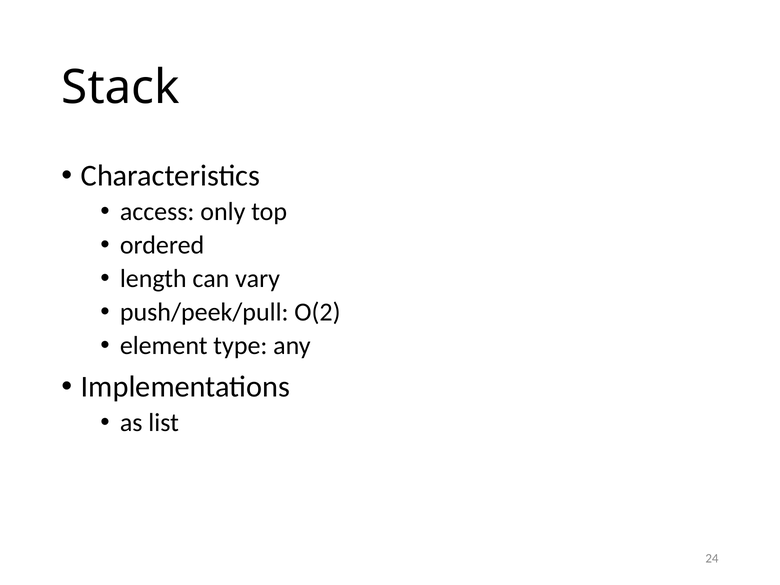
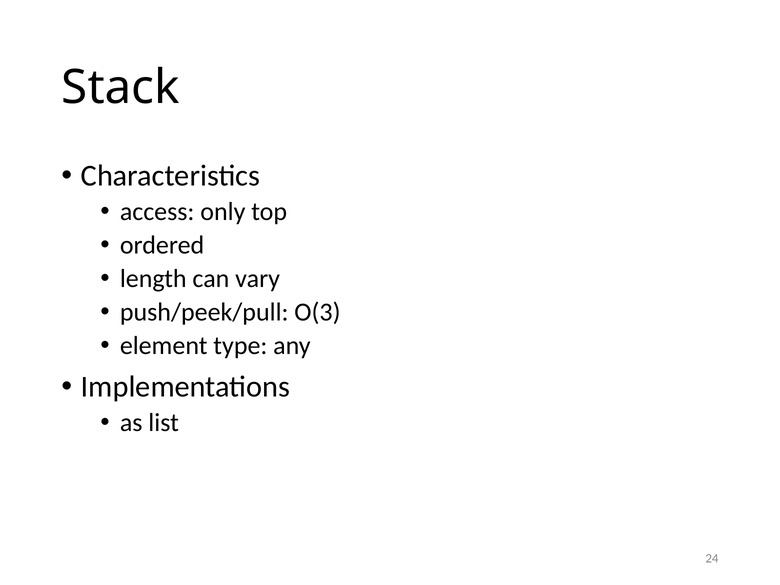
O(2: O(2 -> O(3 (317, 312)
